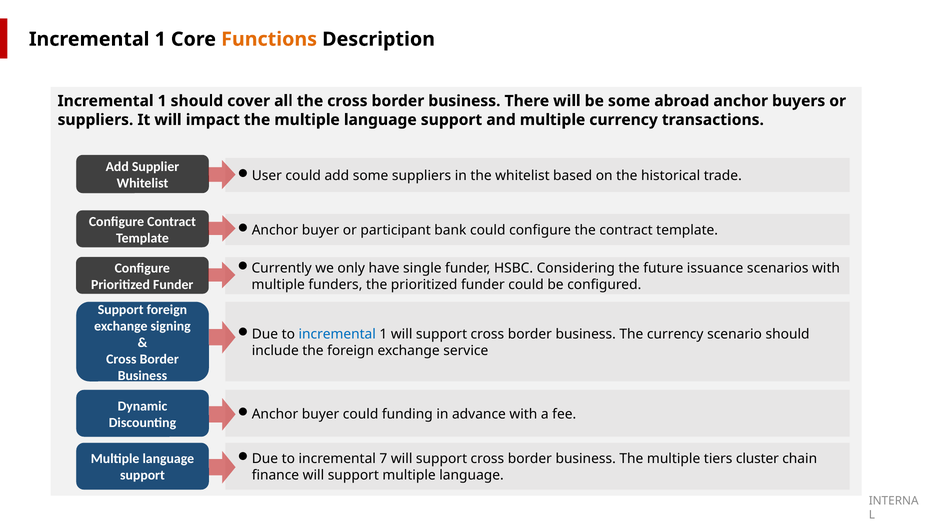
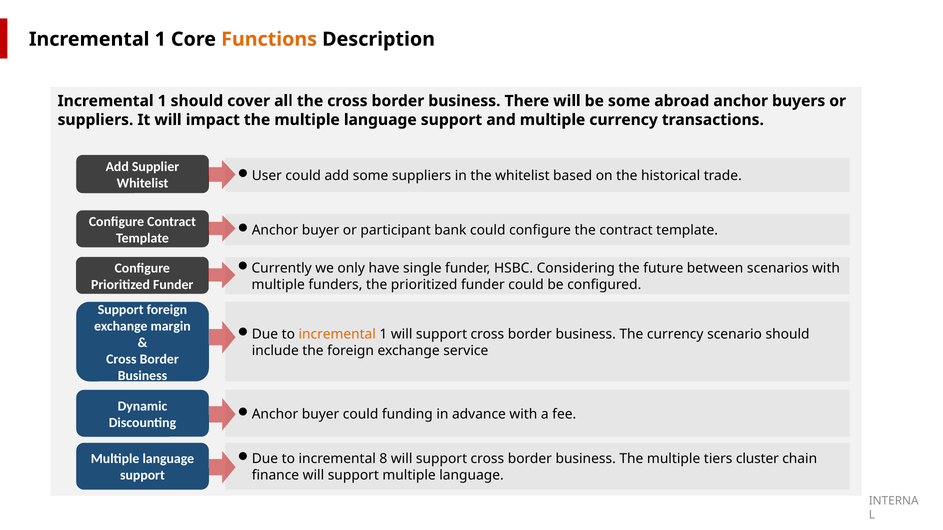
issuance: issuance -> between (715, 269)
signing: signing -> margin (171, 326)
incremental colour: blue -> orange (337, 335)
7: 7 -> 8 (383, 459)
